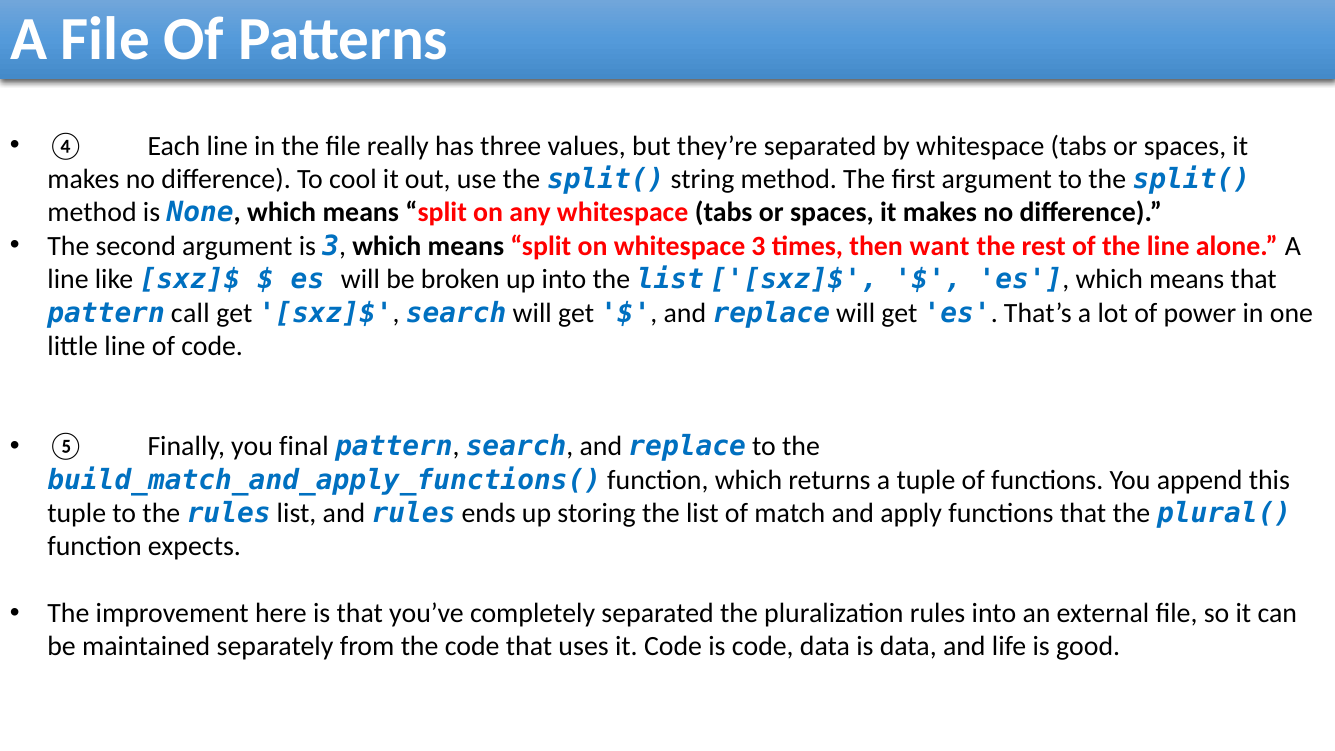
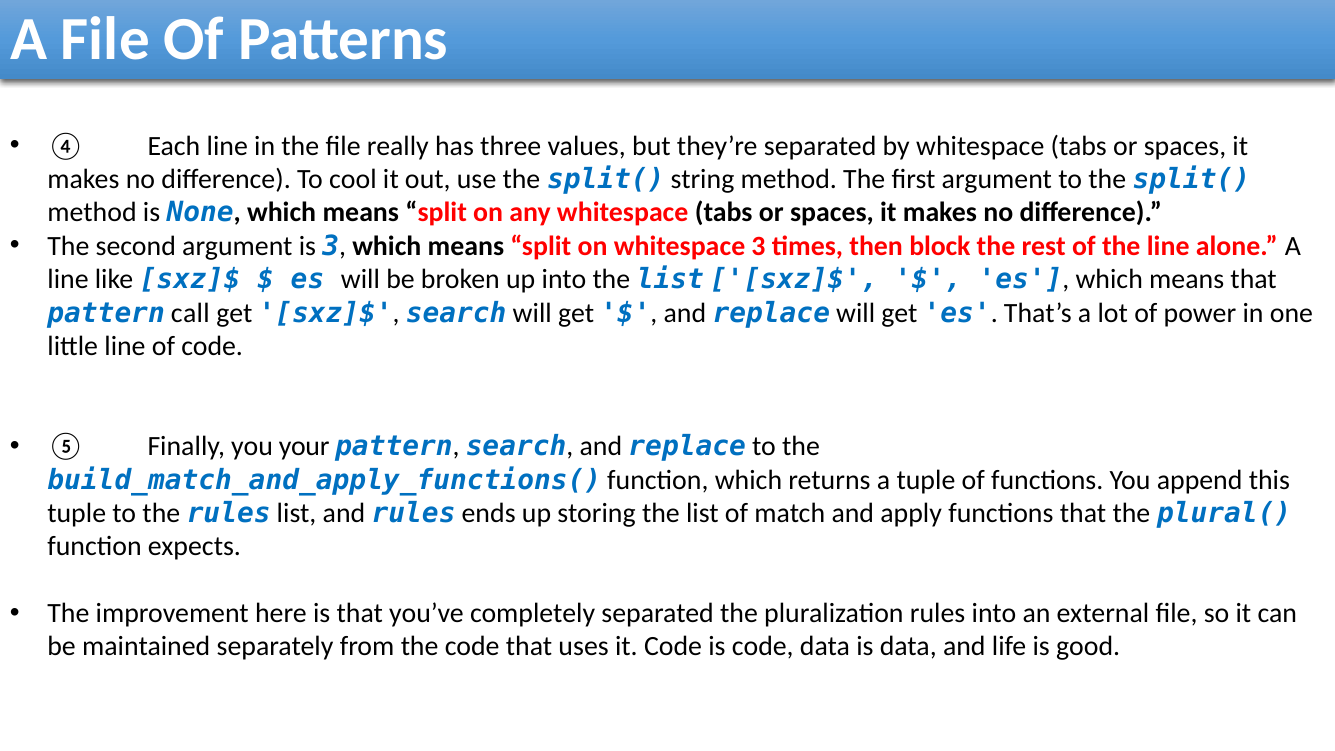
want: want -> block (940, 246)
final: final -> your (304, 446)
